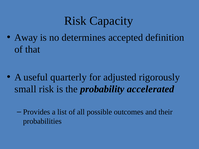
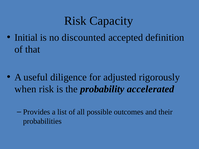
Away: Away -> Initial (26, 38)
determines: determines -> discounted (84, 38)
quarterly: quarterly -> diligence (69, 77)
small: small -> when (25, 89)
